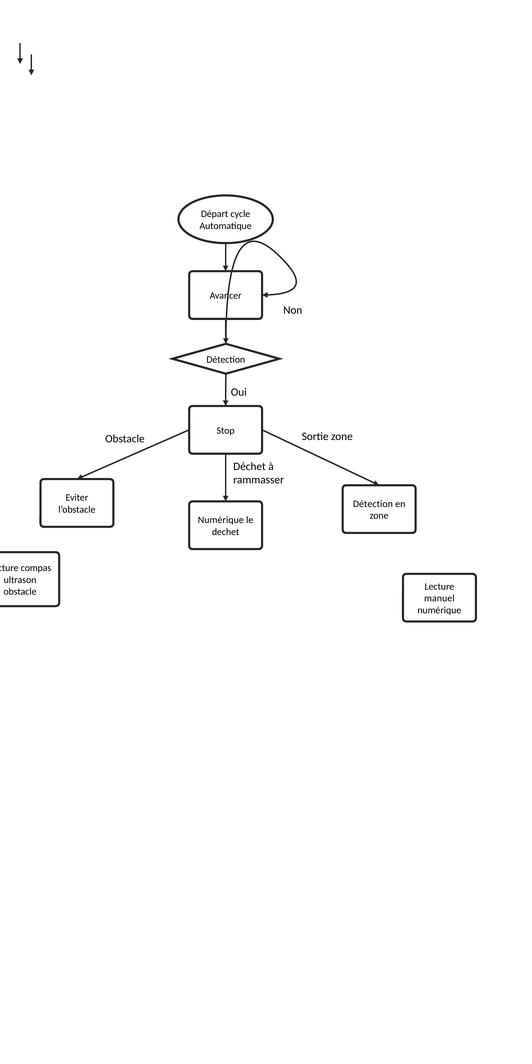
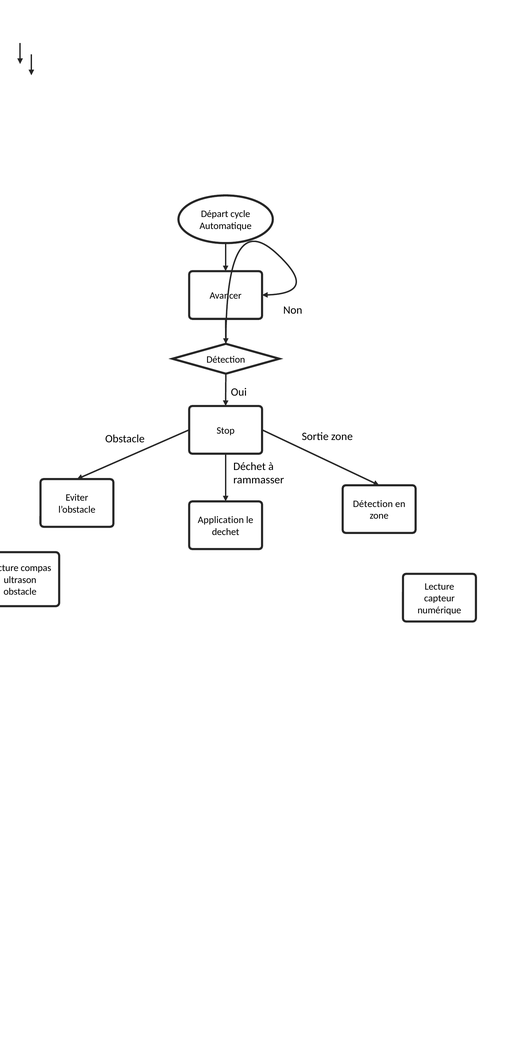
Numérique: Numérique -> Application (221, 520)
manuel: manuel -> capteur (439, 598)
